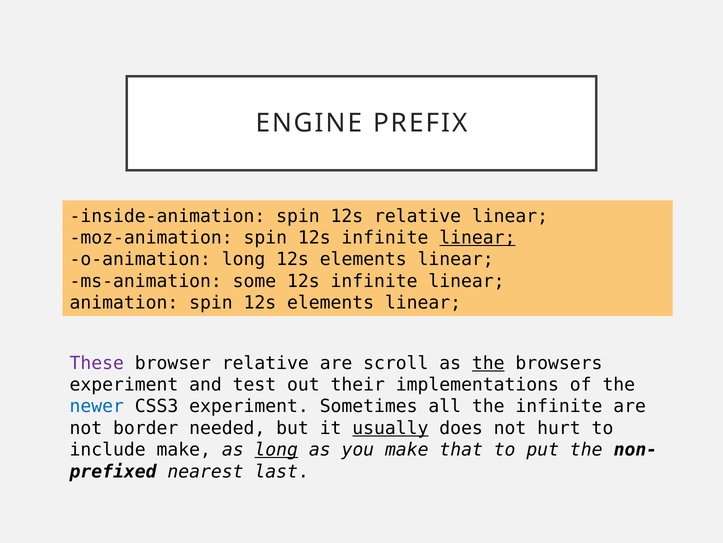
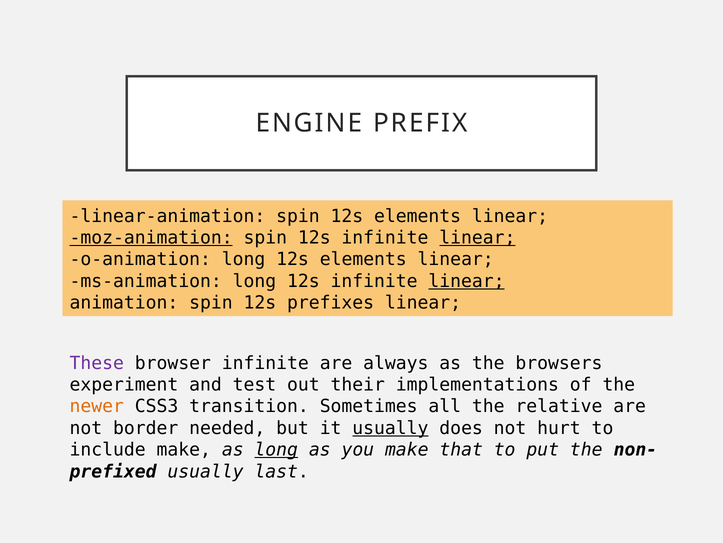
inside-animation: inside-animation -> linear-animation (167, 216)
spin 12s relative: relative -> elements (418, 216)
moz-animation underline: none -> present (151, 237)
ms-animation some: some -> long (254, 281)
linear underline: none -> present (467, 281)
spin 12s elements: elements -> prefixes (331, 303)
browser relative: relative -> infinite (265, 363)
scroll: scroll -> always (396, 363)
the underline: present -> none (488, 363)
newer colour: blue -> orange (97, 406)
CSS3 experiment: experiment -> transition (249, 406)
the infinite: infinite -> relative (559, 406)
nearest: nearest -> usually (206, 471)
